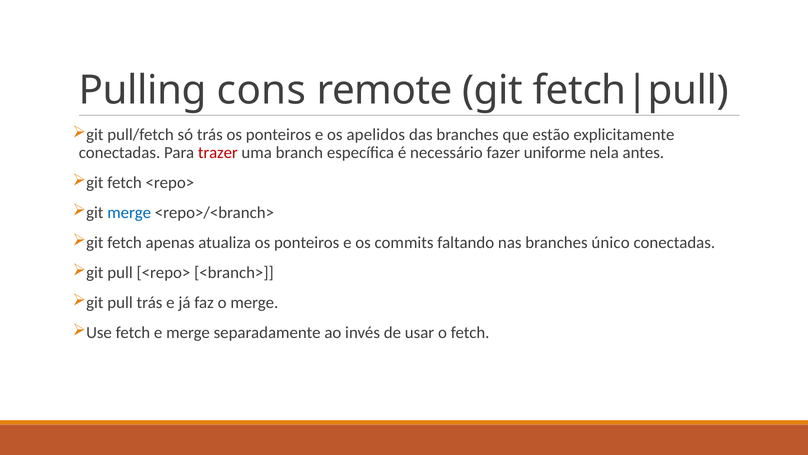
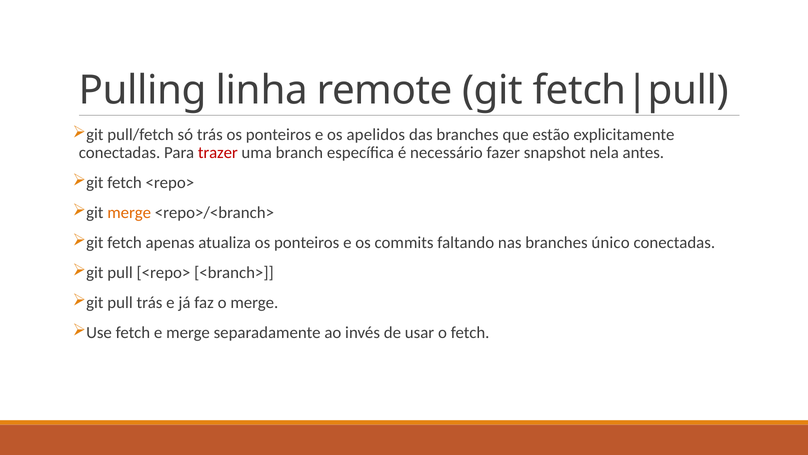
cons: cons -> linha (262, 91)
uniforme: uniforme -> snapshot (555, 153)
merge colour: blue -> orange (129, 213)
